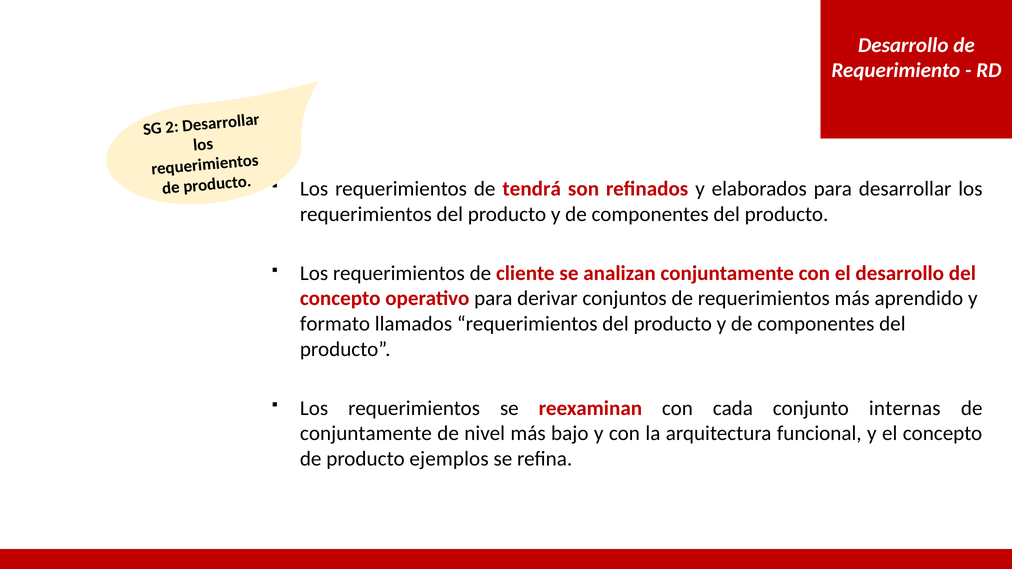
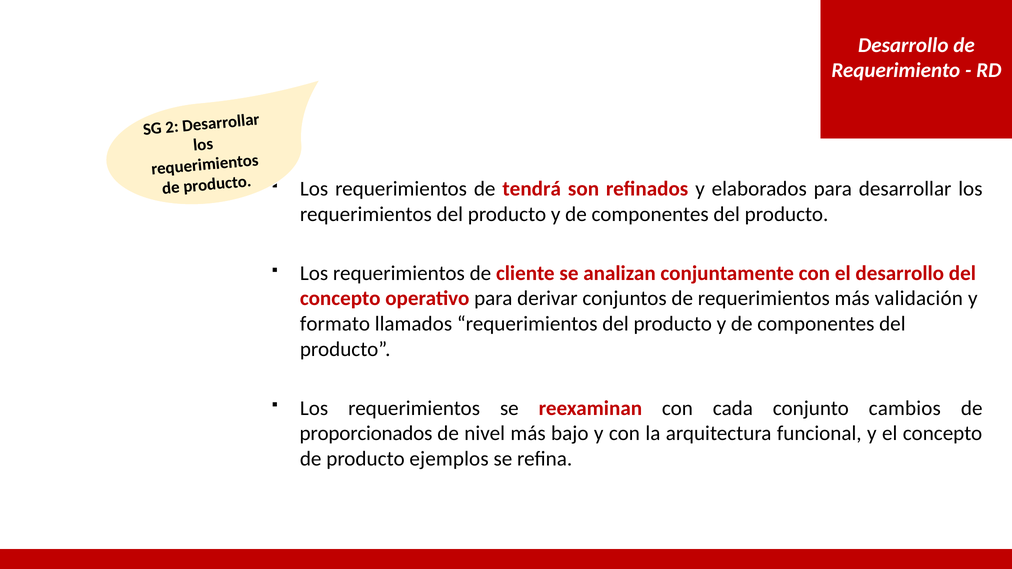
aprendido: aprendido -> validación (919, 299)
internas: internas -> cambios (905, 408)
conjuntamente: conjuntamente -> proporcionados (366, 434)
